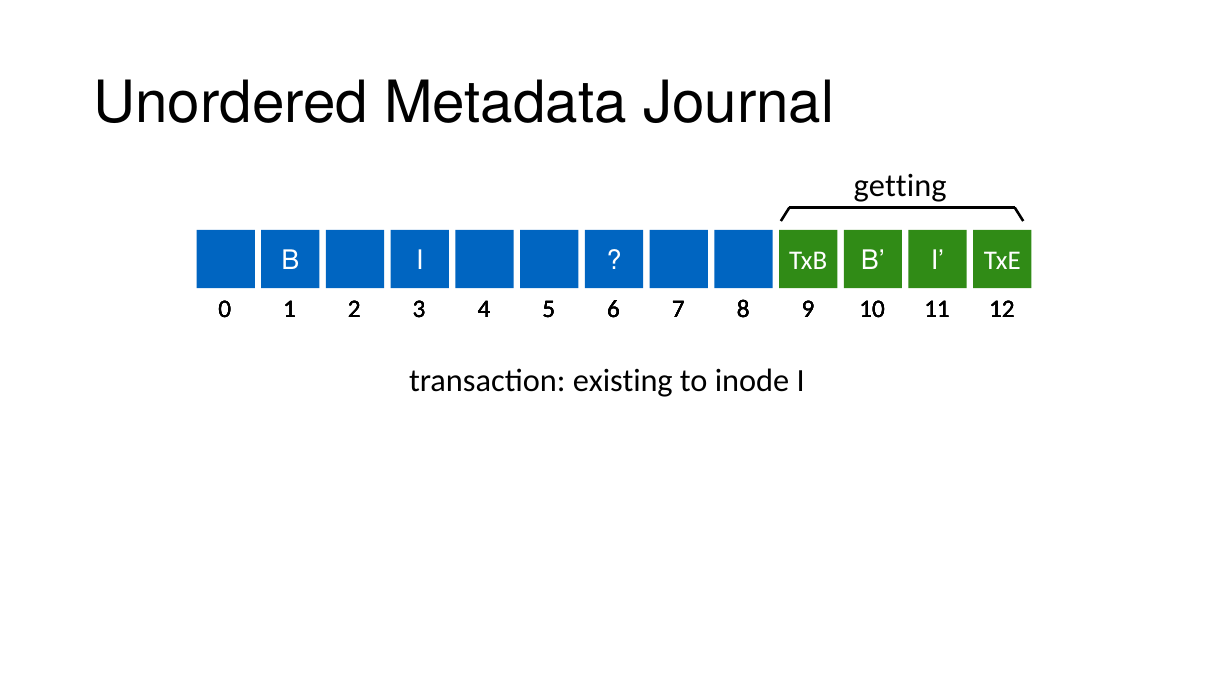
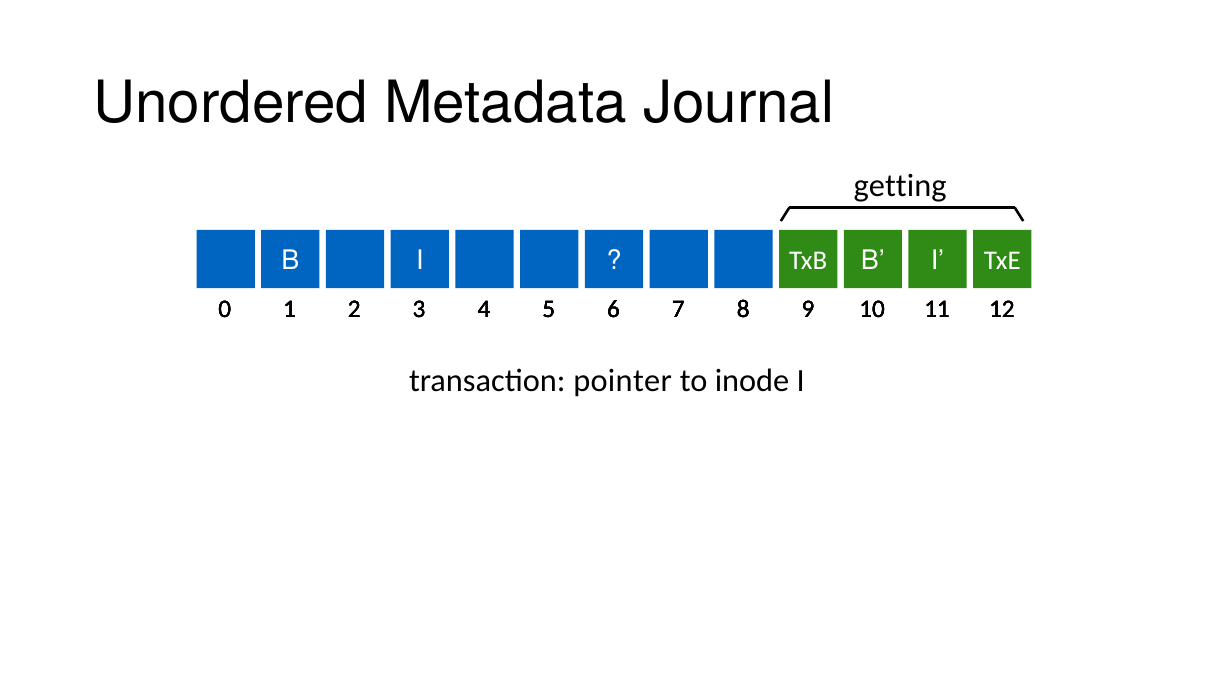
existing: existing -> pointer (623, 381)
